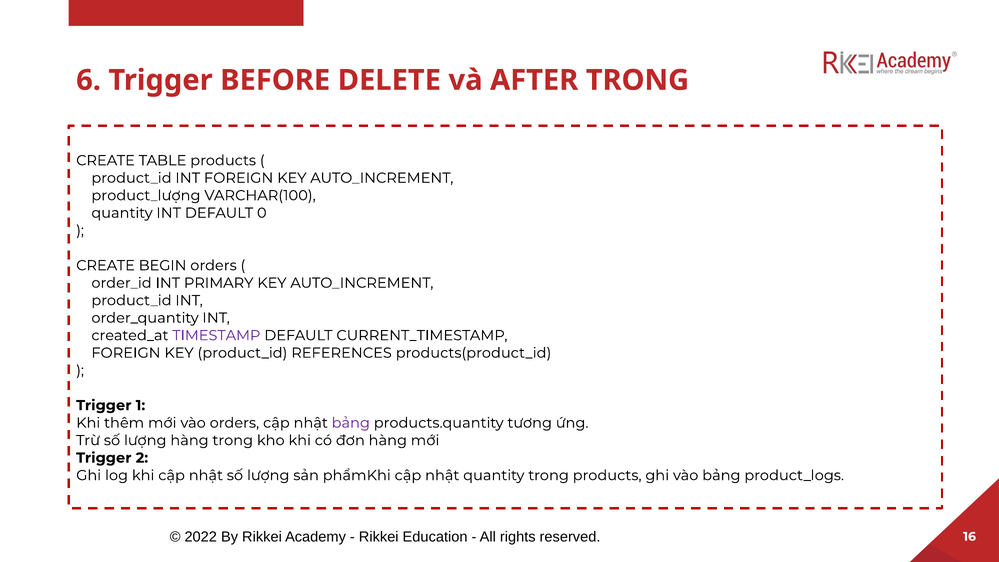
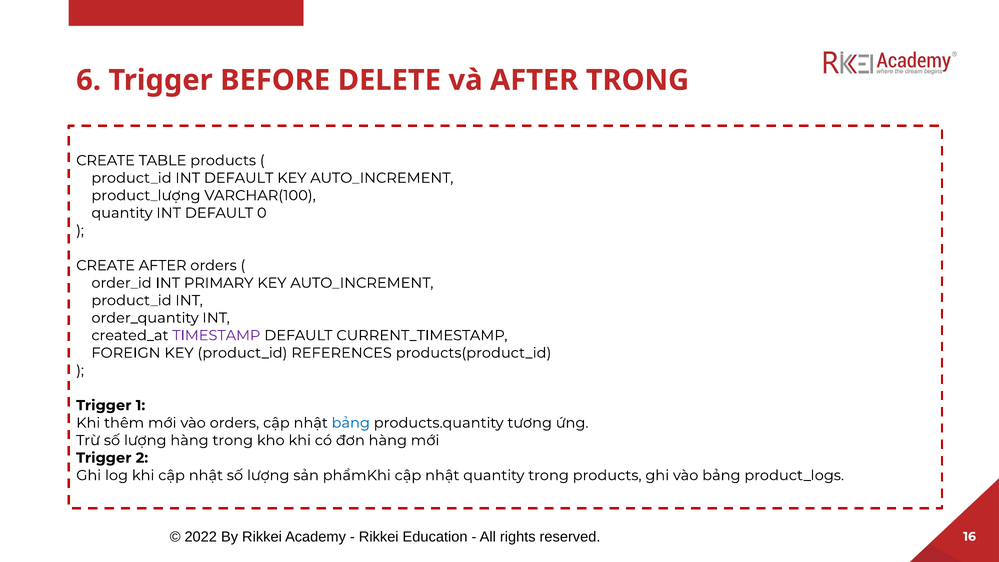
product_id INT FOREIGN: FOREIGN -> DEFAULT (239, 178)
CREATE BEGIN: BEGIN -> AFTER (163, 265)
bảng colour: purple -> blue (351, 423)
